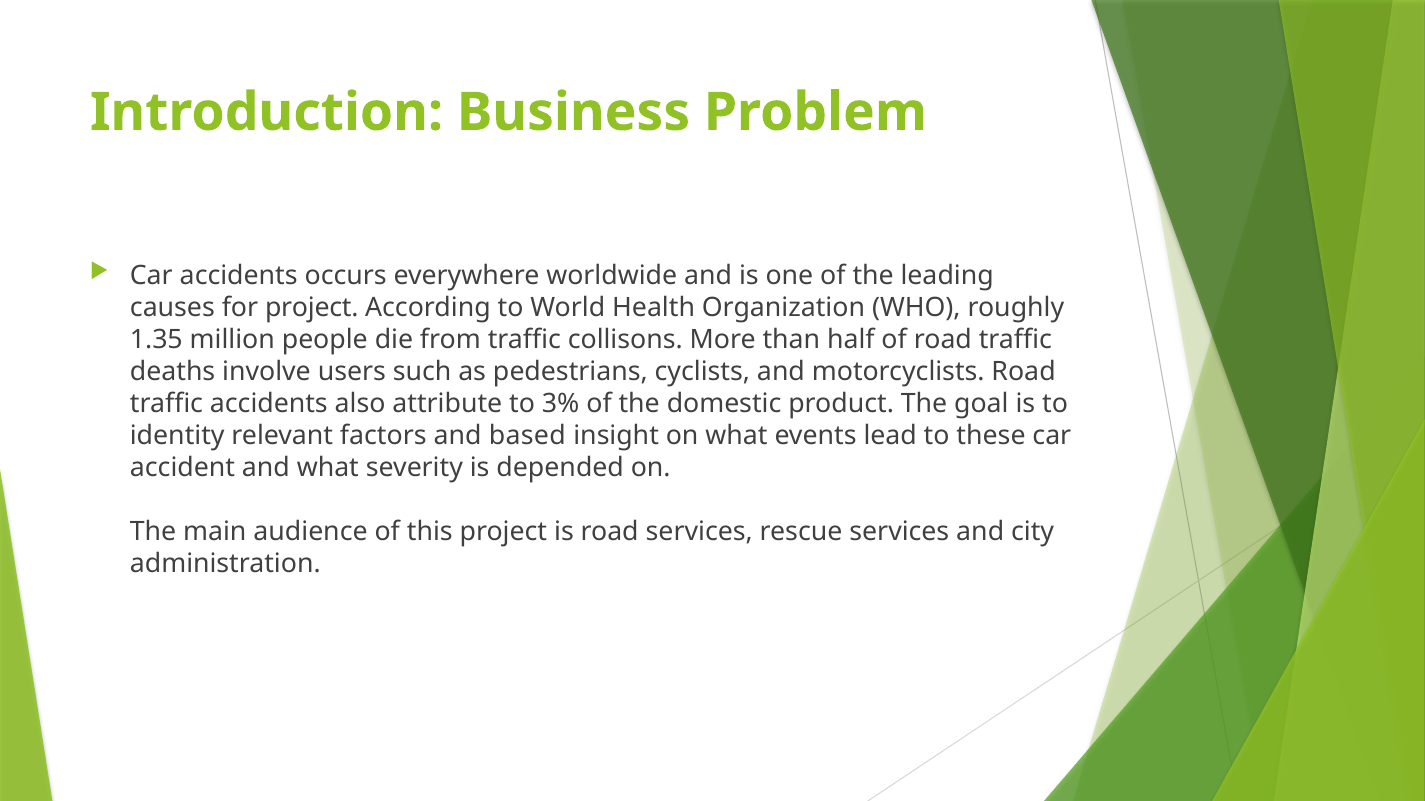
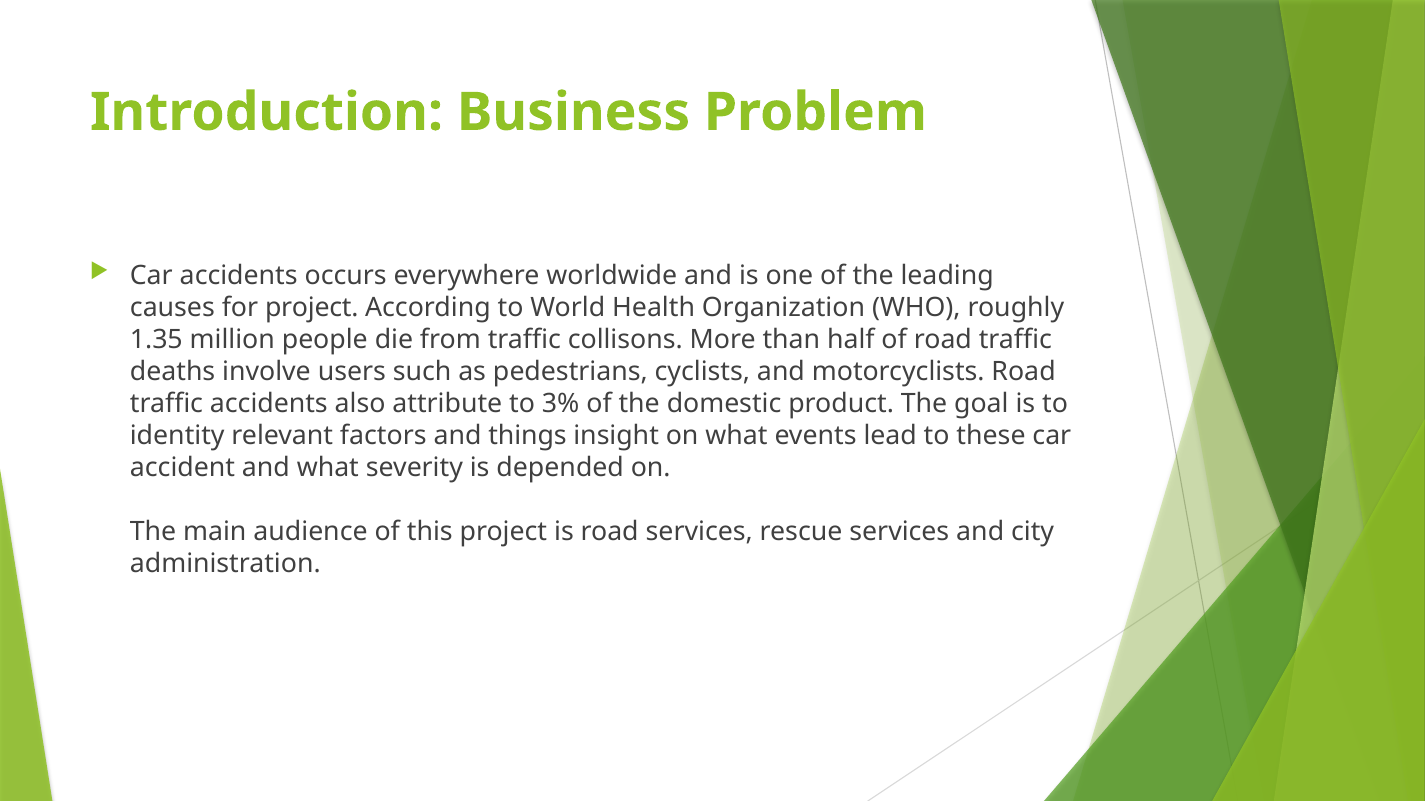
based: based -> things (528, 436)
